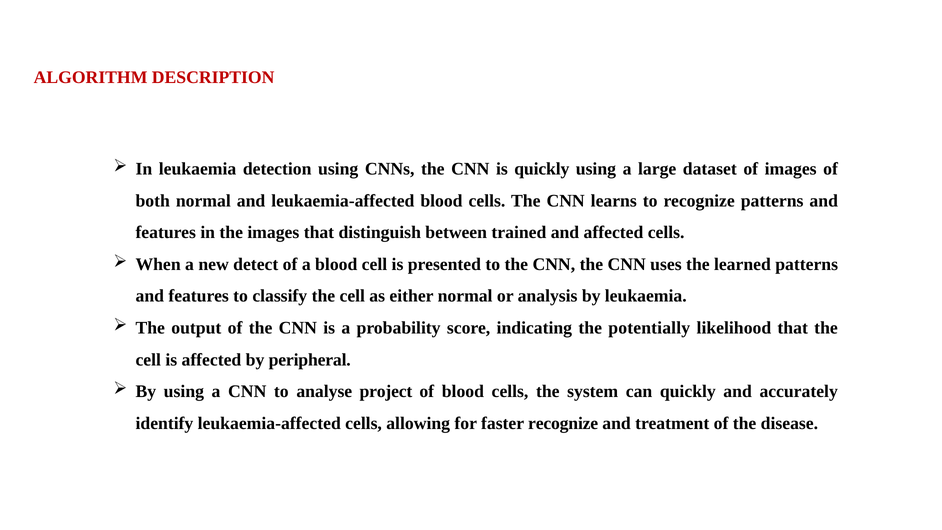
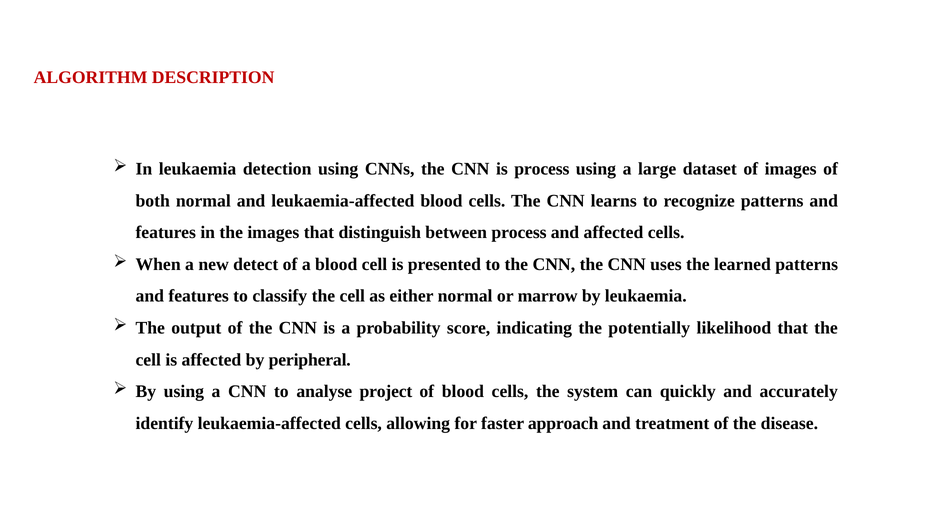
is quickly: quickly -> process (542, 169)
between trained: trained -> process (519, 232)
analysis: analysis -> marrow (548, 296)
faster recognize: recognize -> approach (563, 423)
